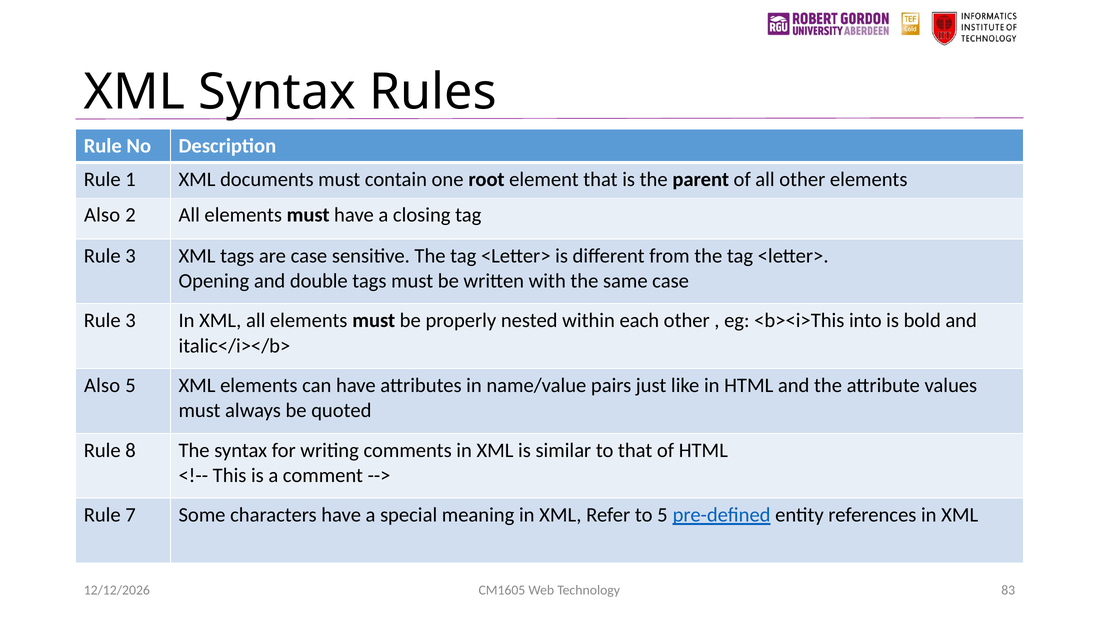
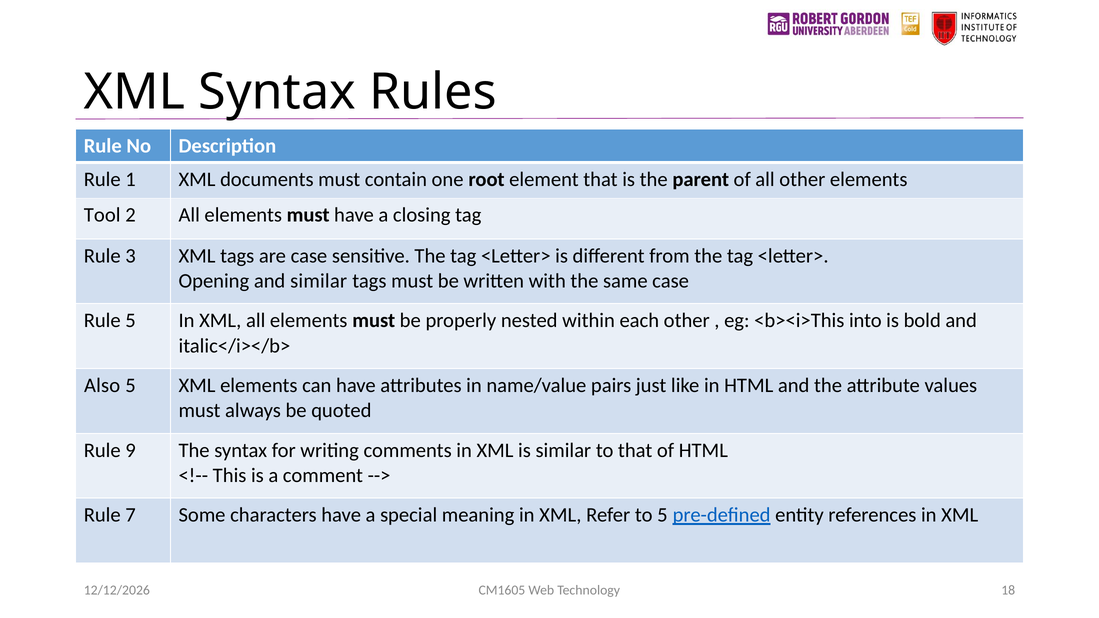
Also: Also -> Tool (102, 215)
and double: double -> similar (319, 281)
3: 3 -> 5 (131, 321)
8: 8 -> 9 (131, 450)
83: 83 -> 18 (1008, 590)
